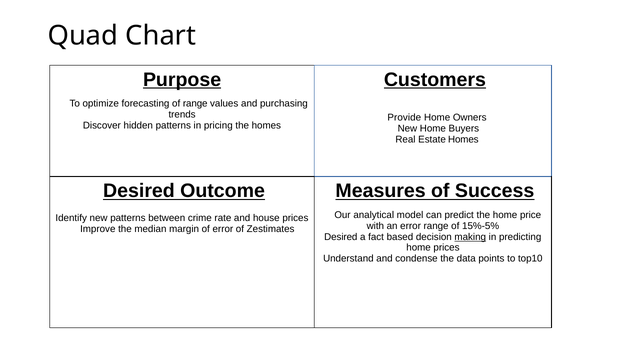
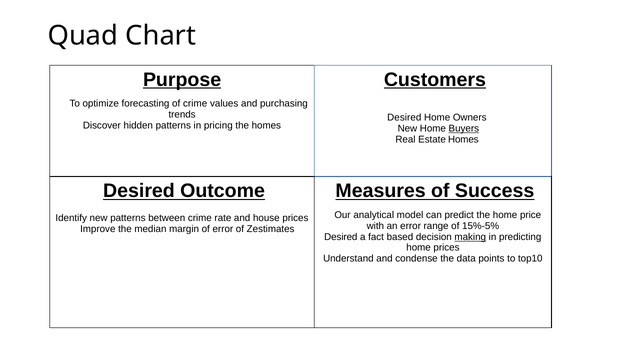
of range: range -> crime (195, 104)
Provide: Provide -> Desired (404, 118)
Buyers underline: none -> present (464, 129)
